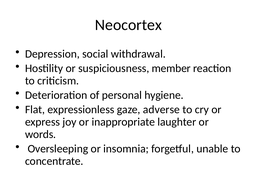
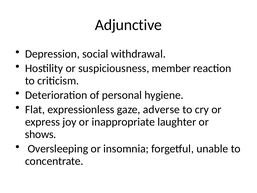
Neocortex: Neocortex -> Adjunctive (128, 25)
words: words -> shows (41, 134)
